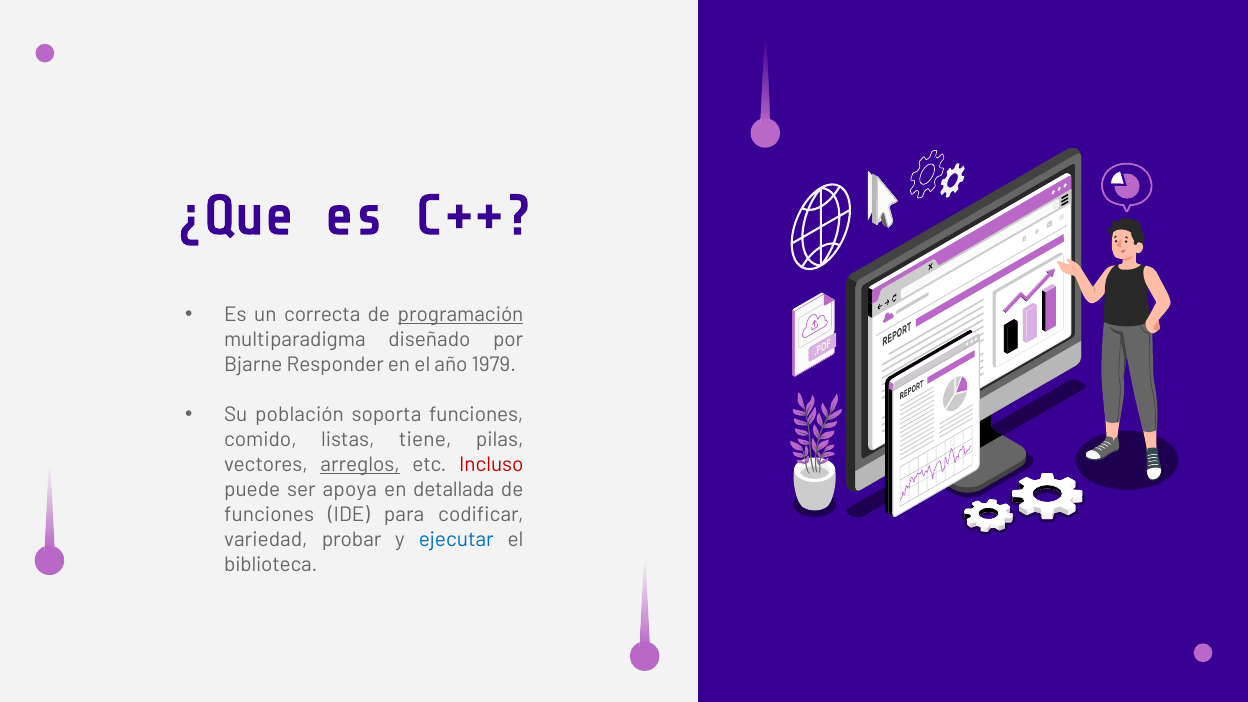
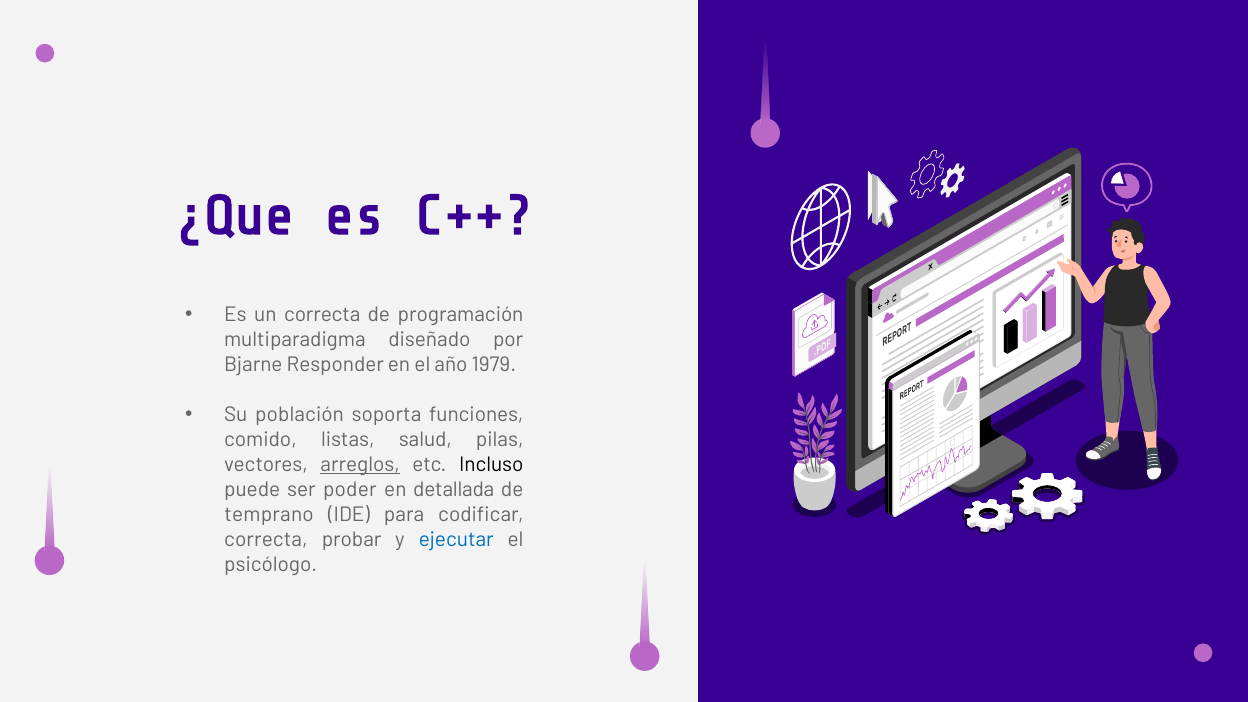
programación underline: present -> none (461, 315)
tiene: tiene -> salud (425, 440)
Incluso colour: red -> black (491, 465)
apoya: apoya -> poder (350, 490)
funciones: funciones -> temprano (269, 515)
variedad: variedad -> correcta (266, 540)
biblioteca: biblioteca -> psicólogo (271, 565)
